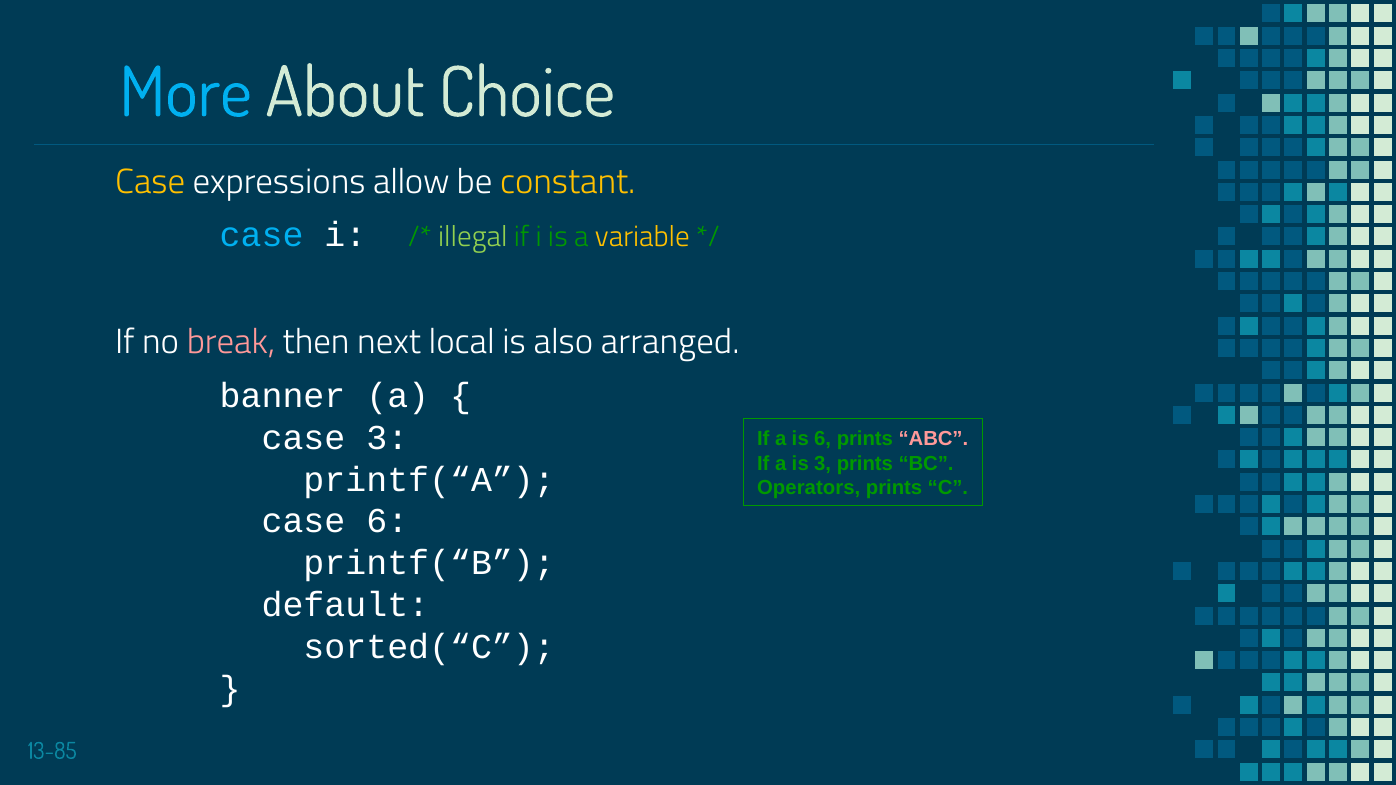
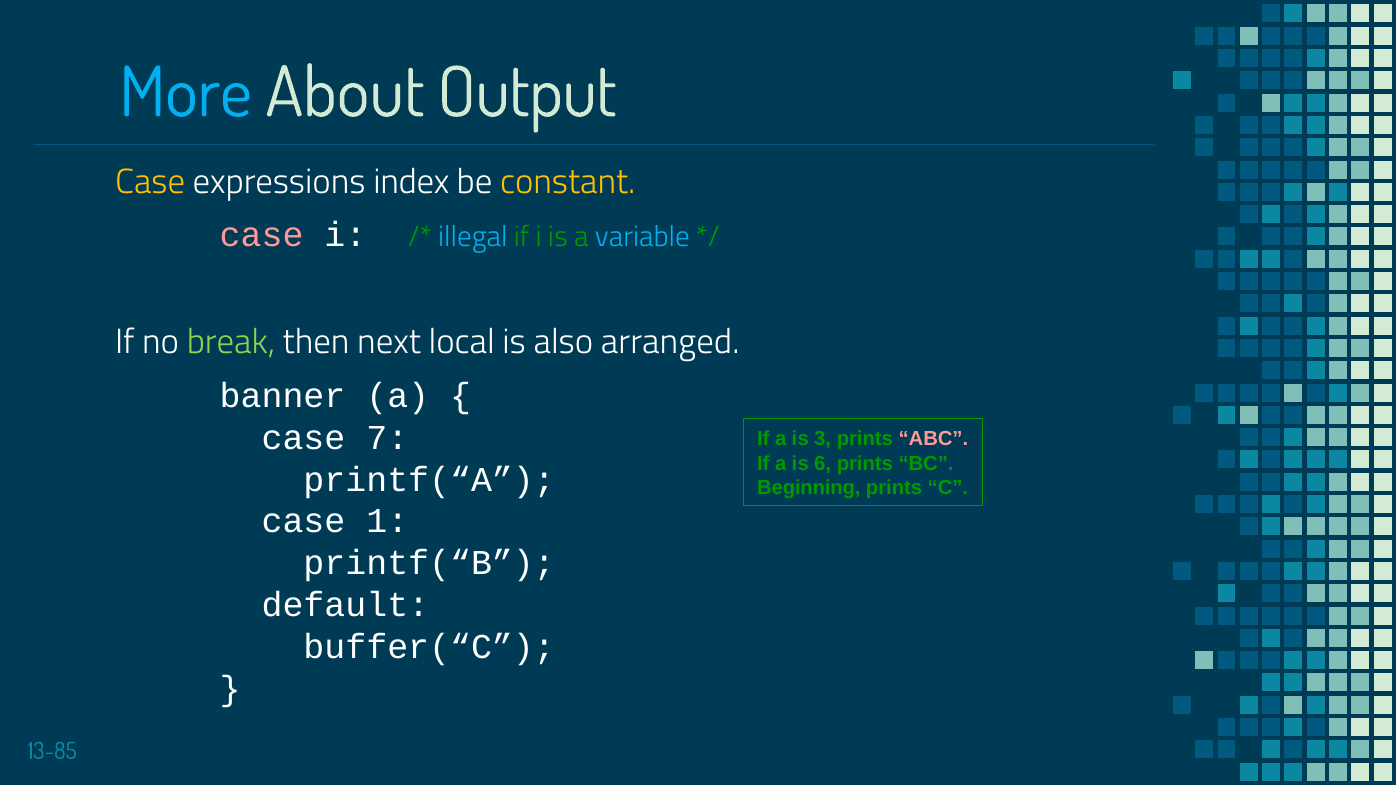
Choice: Choice -> Output (527, 93)
allow: allow -> index (411, 182)
case colour: light blue -> pink (262, 235)
illegal colour: light green -> light blue (473, 237)
variable colour: yellow -> light blue (642, 237)
break colour: pink -> light green (231, 342)
case 3: 3 -> 7 (387, 438)
is 6: 6 -> 3 (823, 439)
is 3: 3 -> 6 (823, 464)
Operators: Operators -> Beginning (809, 488)
case 6: 6 -> 1 (387, 522)
sorted(“C: sorted(“C -> buffer(“C (429, 647)
